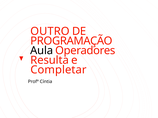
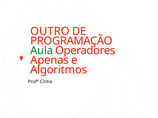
Aula colour: black -> green (42, 51)
Resulta: Resulta -> Apenas (50, 60)
Completar: Completar -> Algoritmos (59, 70)
